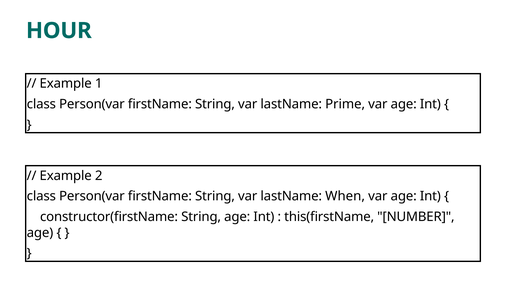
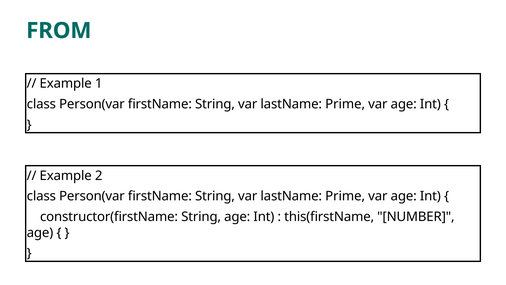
HOUR: HOUR -> FROM (59, 31)
When: When -> Prime (345, 196)
